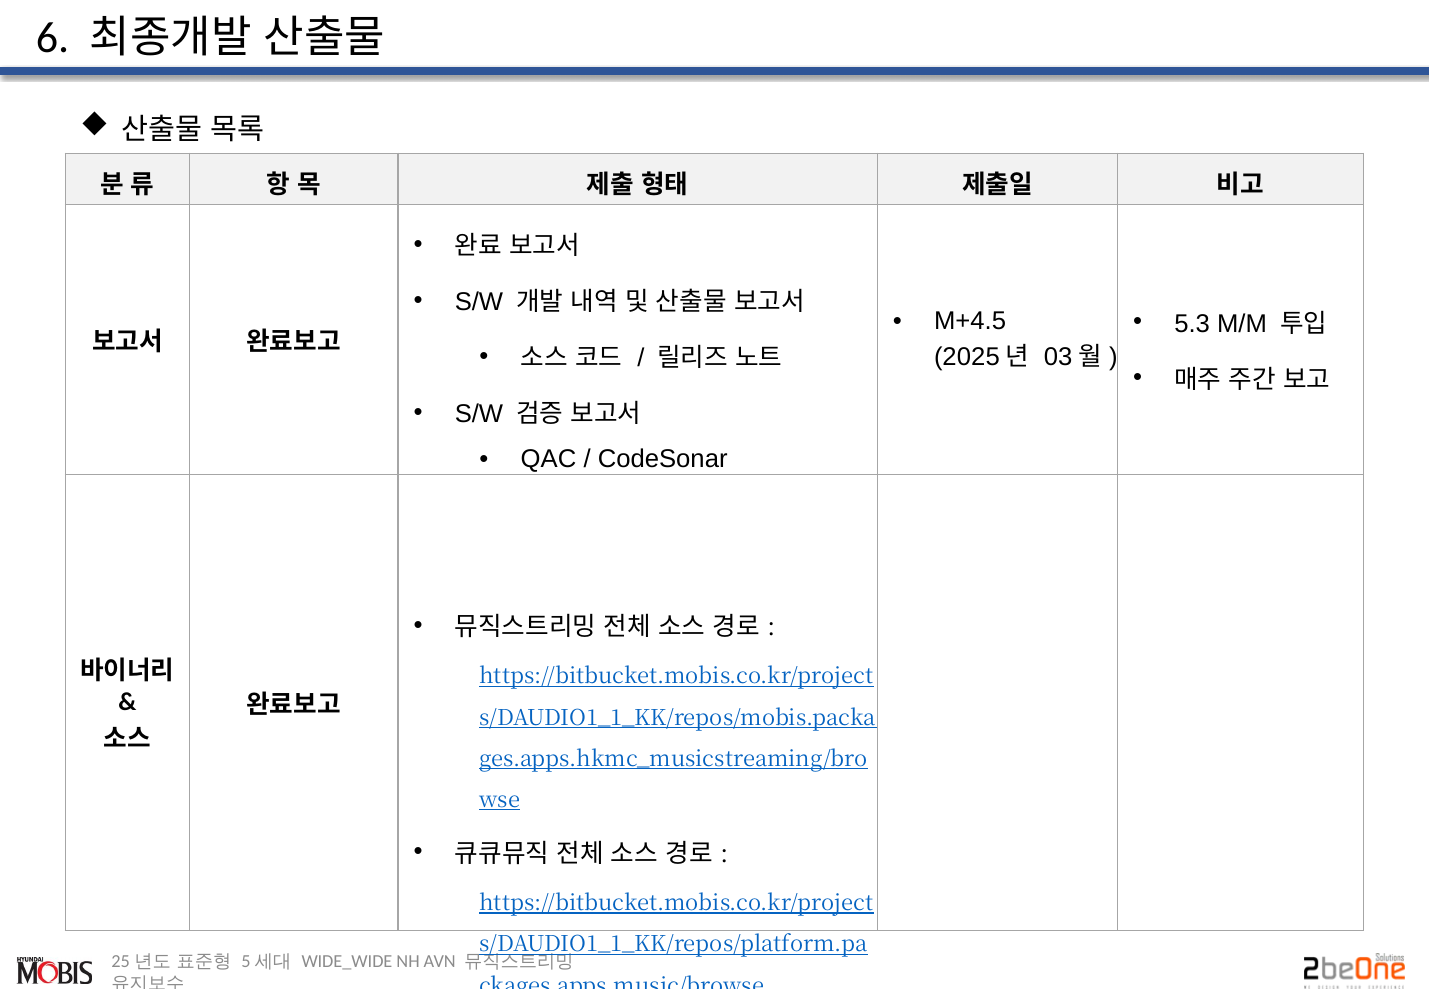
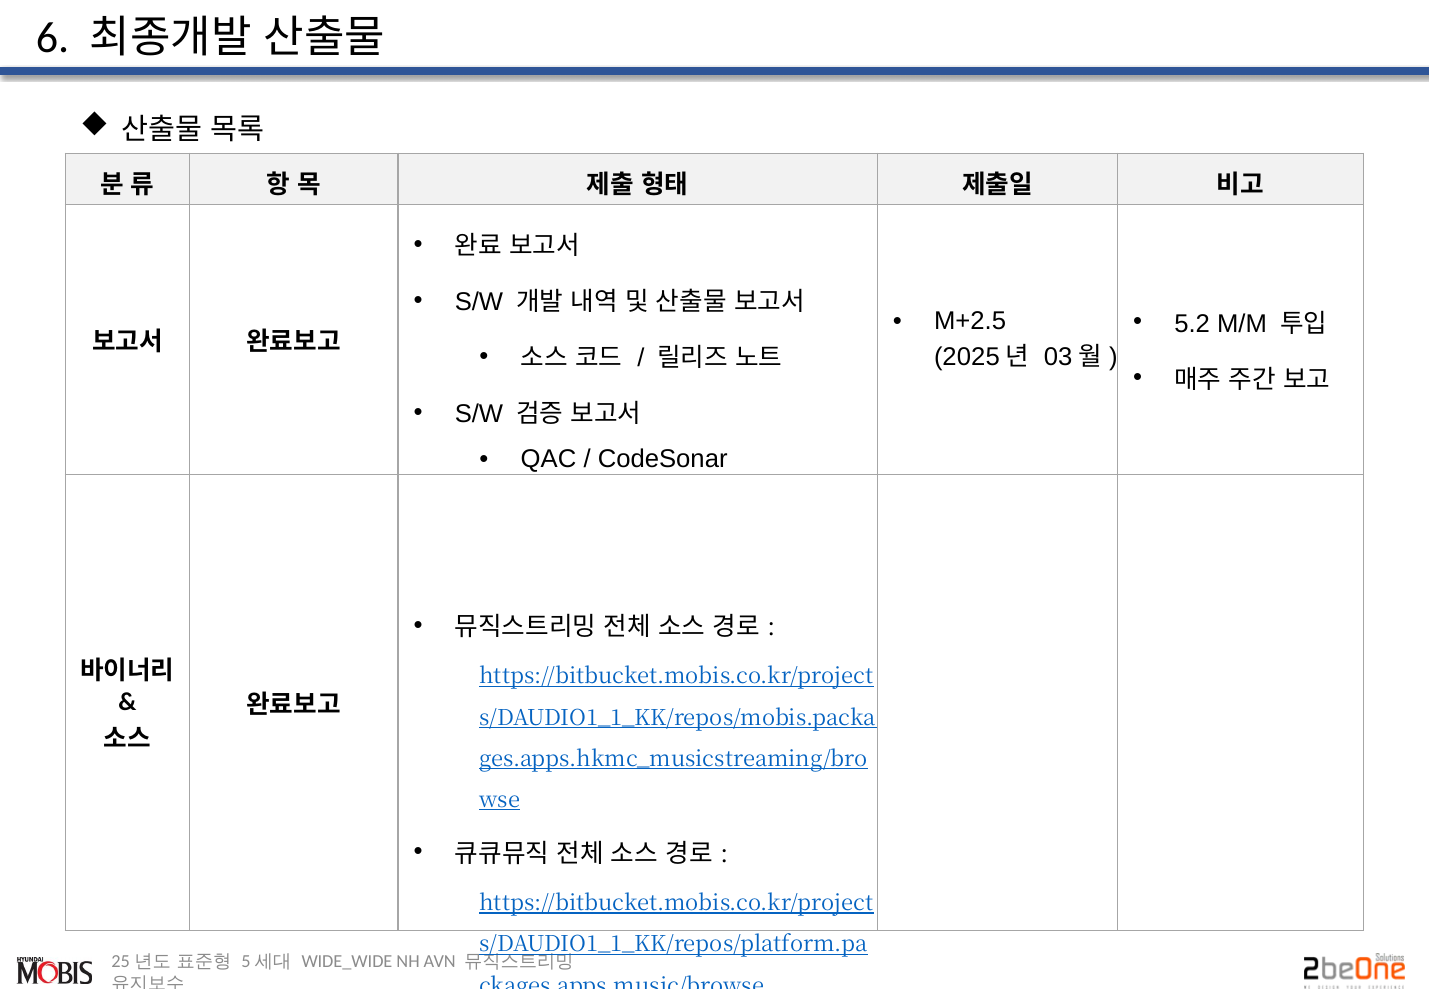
M+4.5: M+4.5 -> M+2.5 (970, 321)
5.3: 5.3 -> 5.2 (1192, 324)
